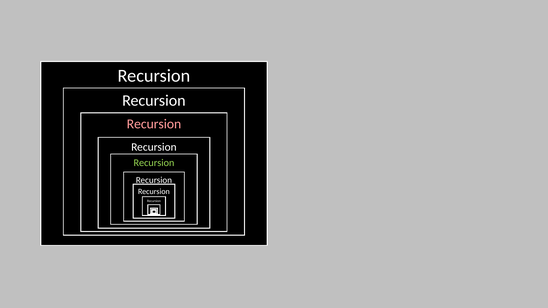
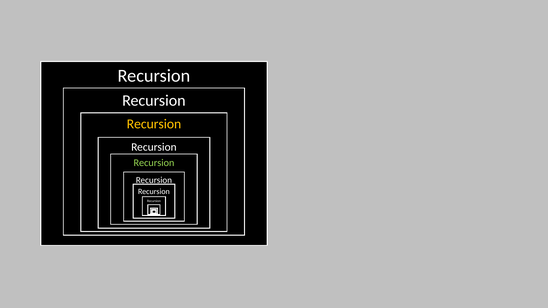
Recursion colour: pink -> yellow (154, 124)
